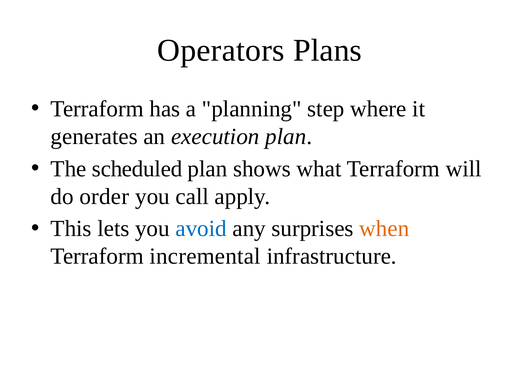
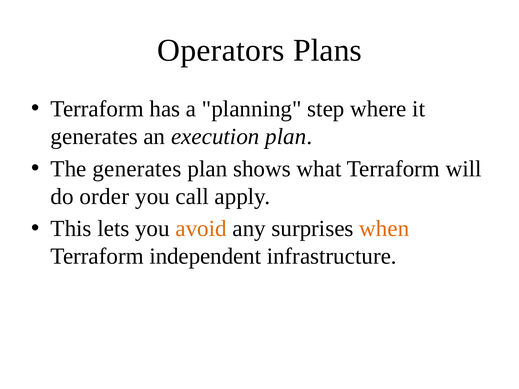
The scheduled: scheduled -> generates (137, 169)
avoid colour: blue -> orange (201, 229)
incremental: incremental -> independent (205, 257)
